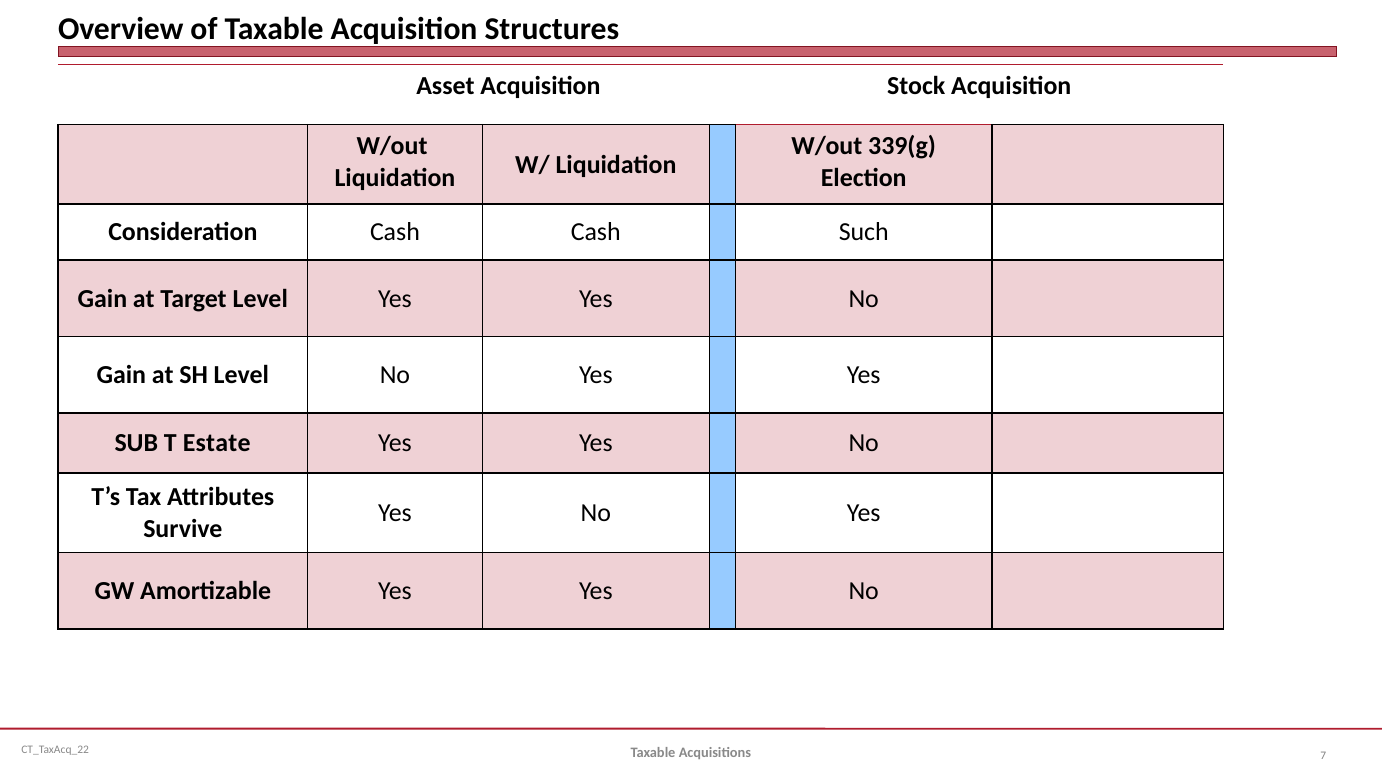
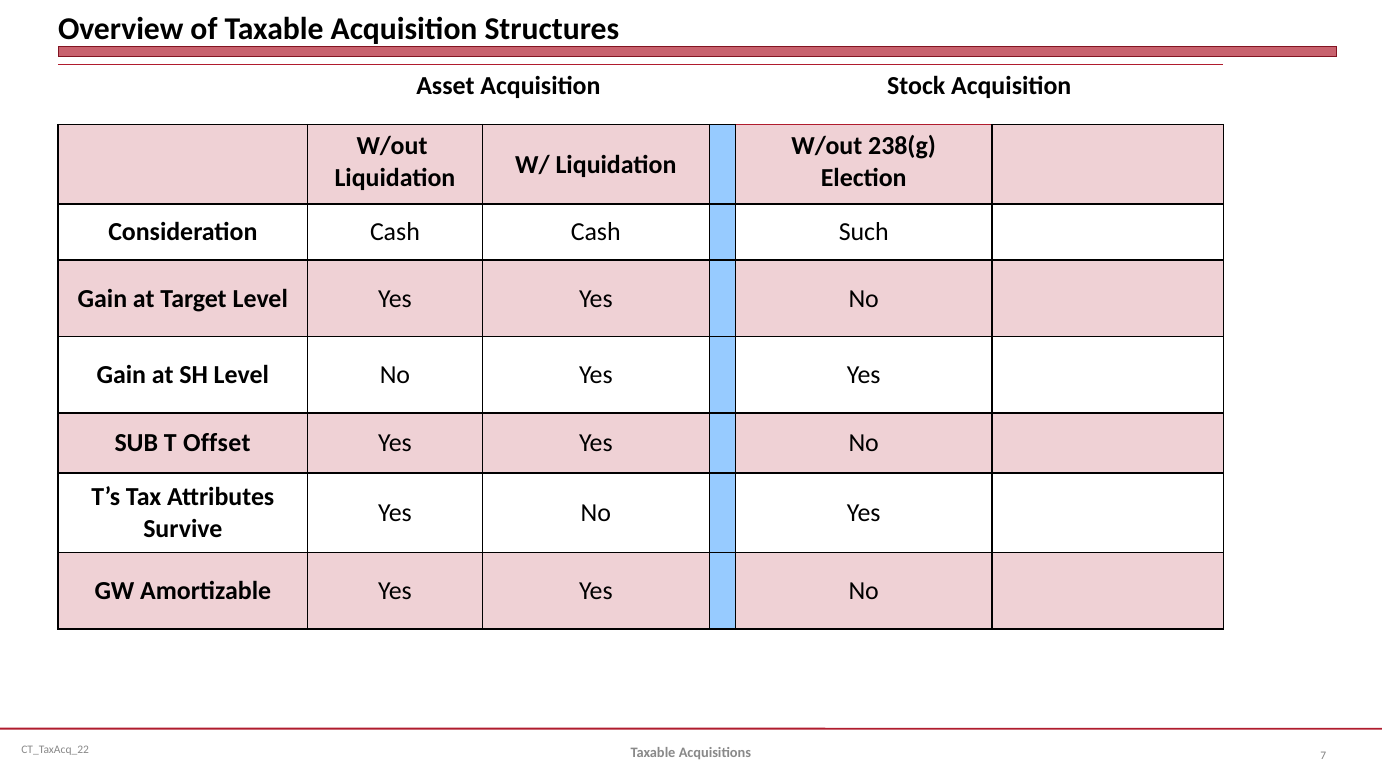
339(g: 339(g -> 238(g (902, 146)
Estate: Estate -> Offset (217, 443)
